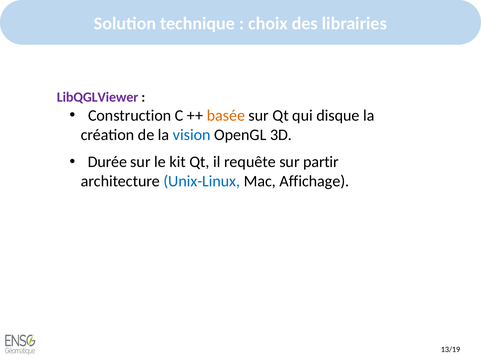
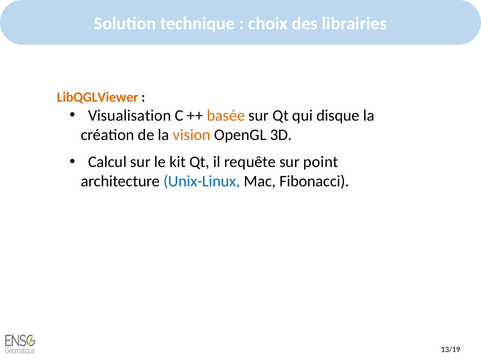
LibQGLViewer colour: purple -> orange (98, 97)
Construction: Construction -> Visualisation (130, 115)
vision colour: blue -> orange (192, 135)
Durée: Durée -> Calcul (107, 162)
partir: partir -> point (321, 162)
Affichage: Affichage -> Fibonacci (314, 181)
